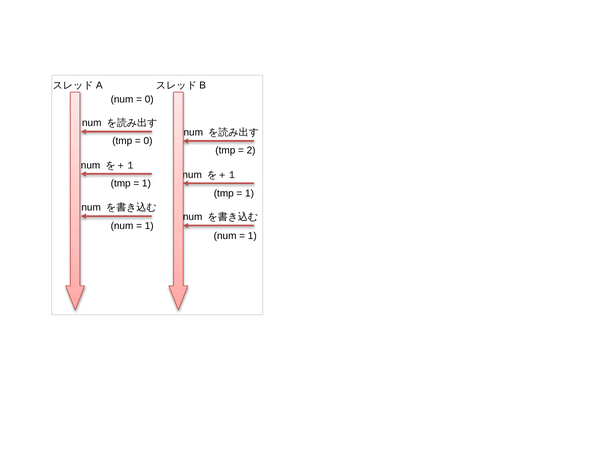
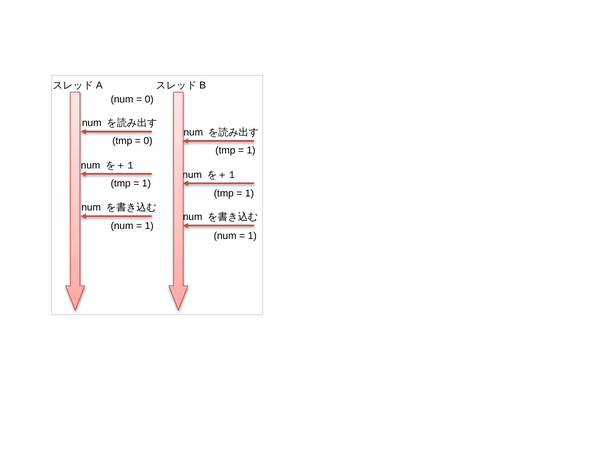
2: 2 -> 1 (251, 150)
